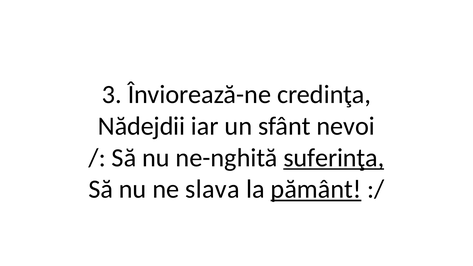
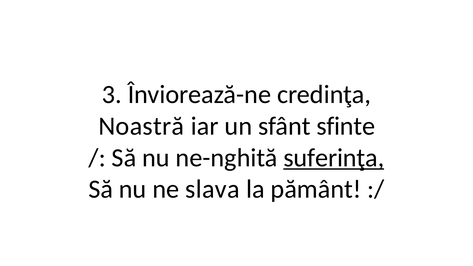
Nădejdii: Nădejdii -> Noastră (141, 126)
nevoi: nevoi -> sfinte (346, 126)
pământ underline: present -> none (316, 189)
